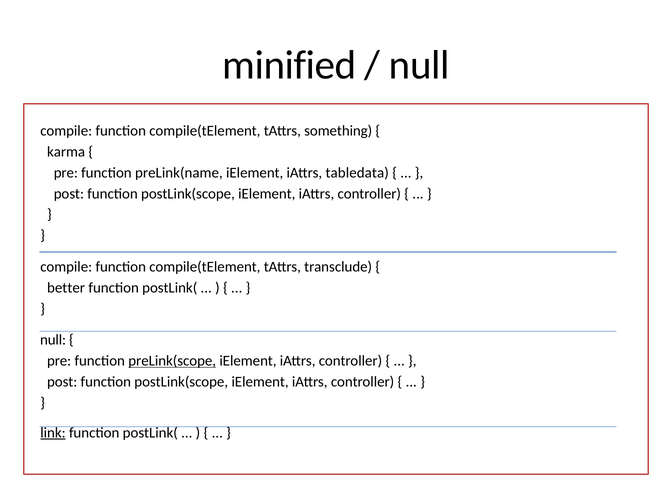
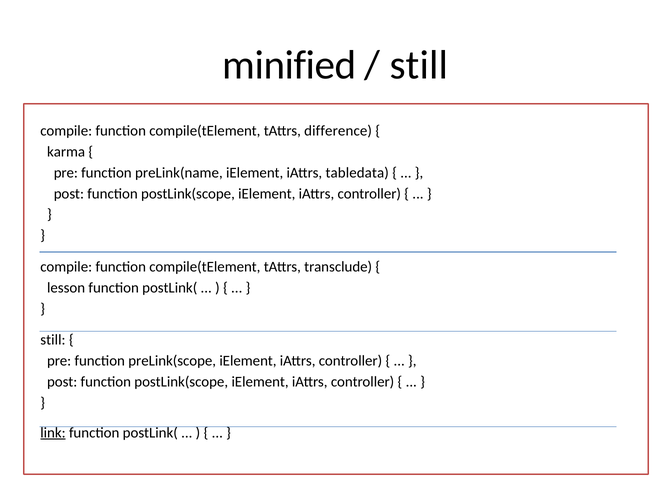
null: null -> still (419, 65)
something: something -> difference (338, 131)
better: better -> lesson (66, 288)
null: null -> still (53, 340)
preLink(scope underline: present -> none (172, 361)
